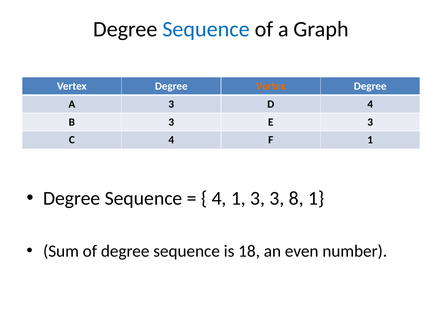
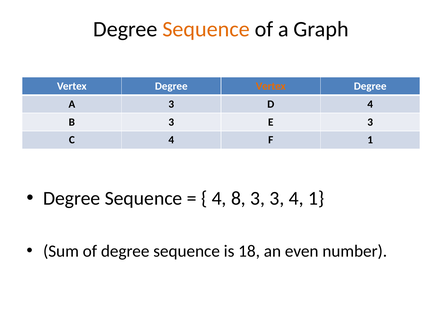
Sequence colour: blue -> orange (206, 29)
4 1: 1 -> 8 (238, 199)
3 8: 8 -> 4 (296, 199)
